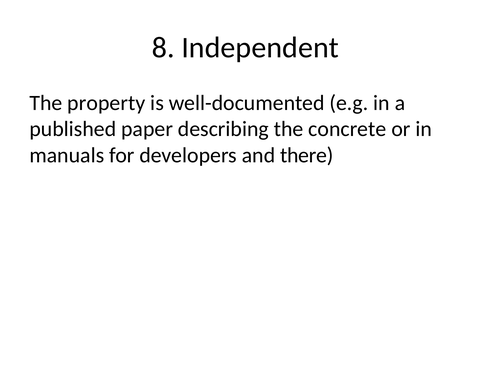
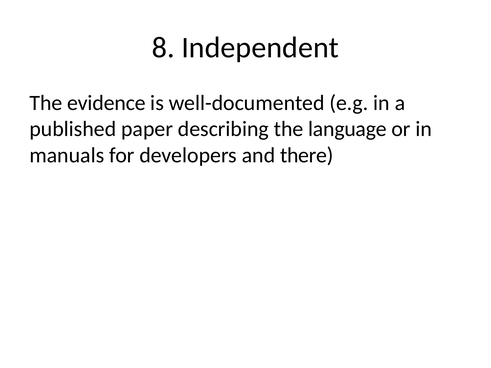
property: property -> evidence (106, 103)
concrete: concrete -> language (347, 129)
